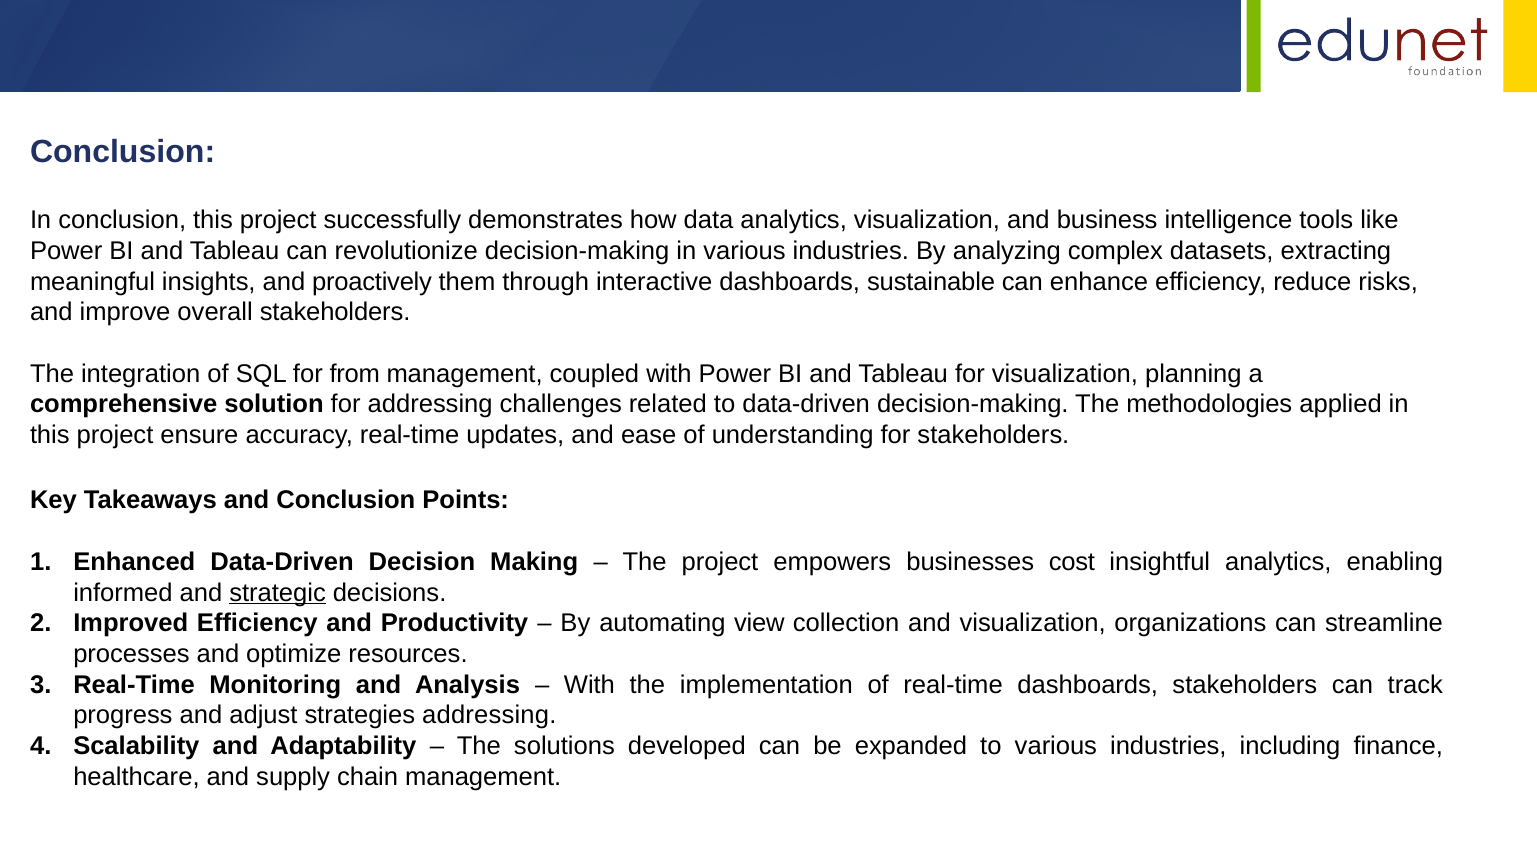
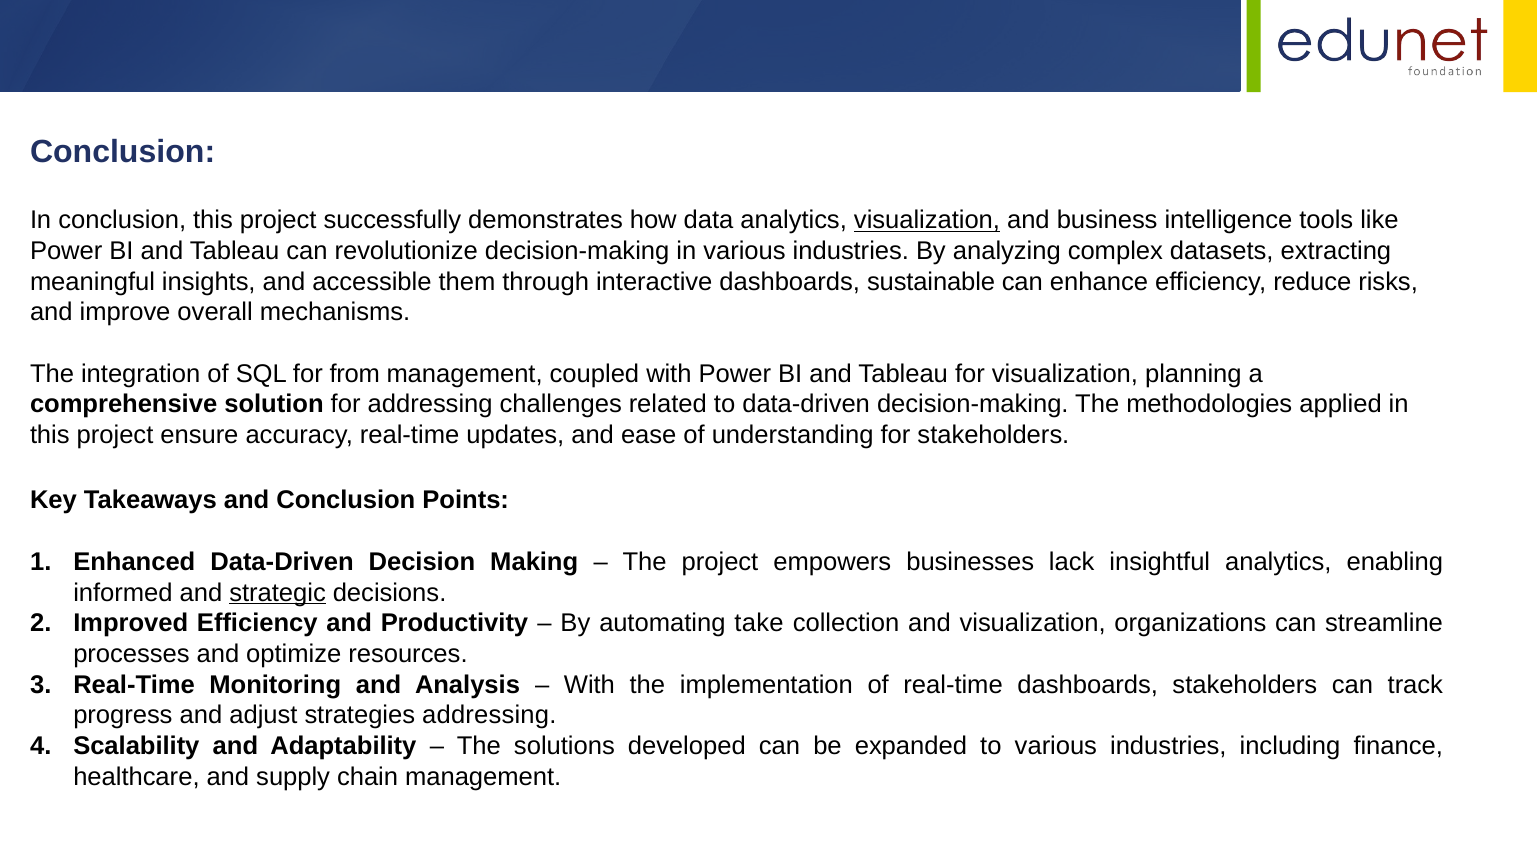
visualization underline: none -> present (927, 220)
proactively: proactively -> accessible (372, 282)
overall stakeholders: stakeholders -> mechanisms (335, 313)
cost: cost -> lack (1072, 562)
view: view -> take (759, 624)
